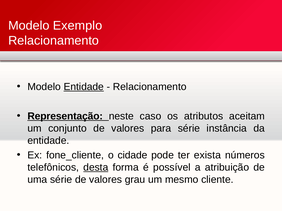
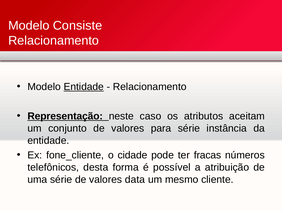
Exemplo: Exemplo -> Consiste (78, 26)
exista: exista -> fracas (208, 156)
desta underline: present -> none (96, 168)
grau: grau -> data (135, 180)
